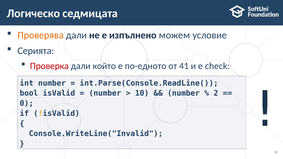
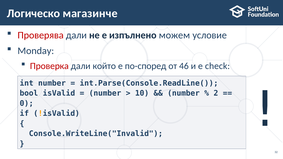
седмицата: седмицата -> магазинче (90, 13)
Проверява colour: orange -> red (41, 35)
Серията: Серията -> Monday (36, 51)
по-едното: по-едното -> по-според (146, 66)
41: 41 -> 46 (184, 66)
